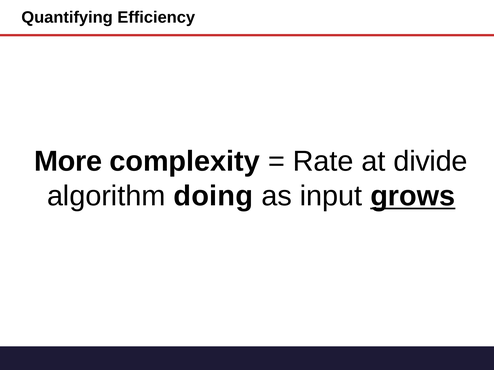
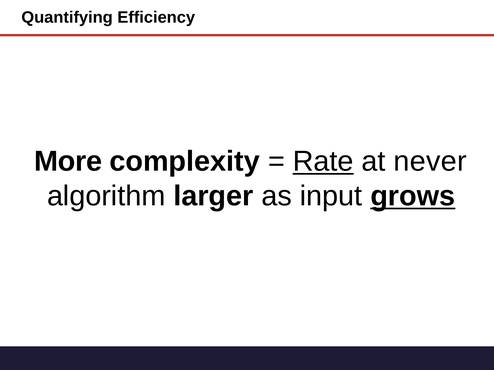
Rate underline: none -> present (323, 162)
divide: divide -> never (430, 162)
doing: doing -> larger (213, 196)
